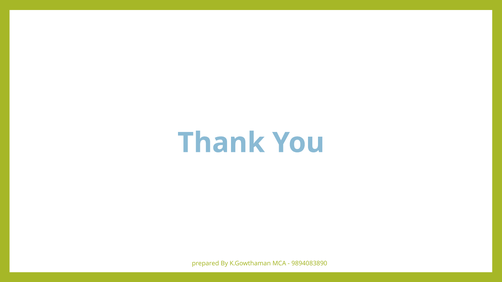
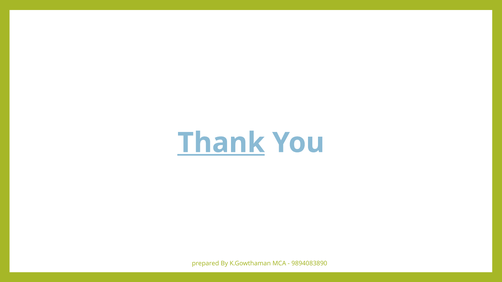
Thank underline: none -> present (221, 143)
